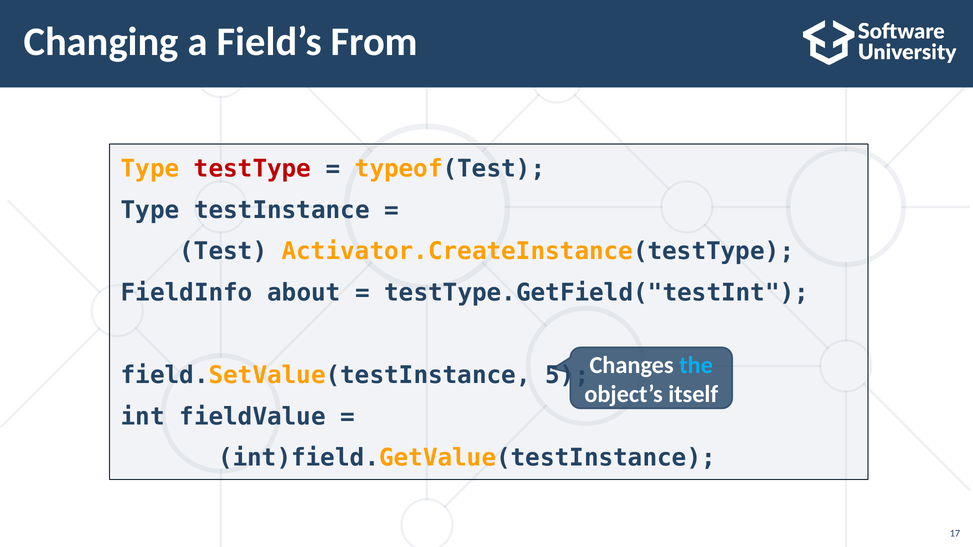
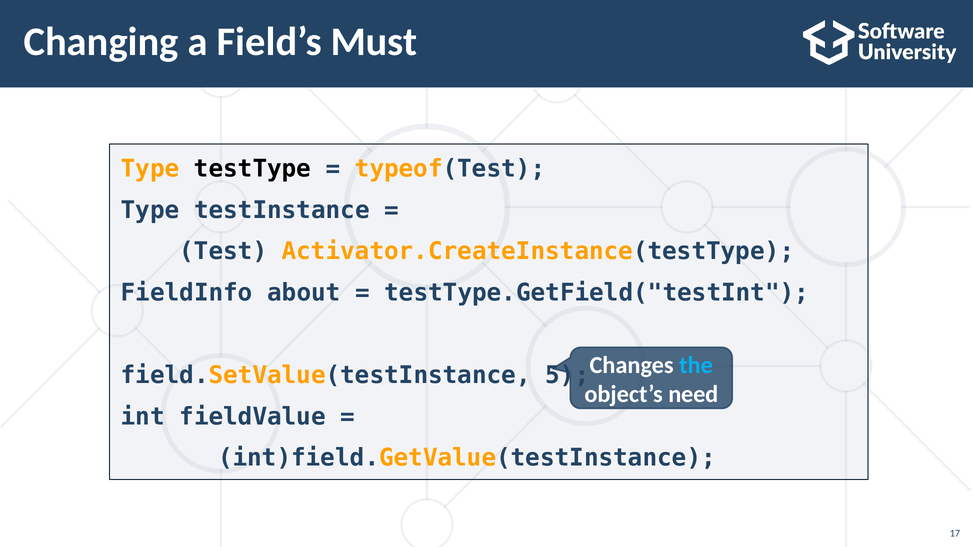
From: From -> Must (374, 42)
testType colour: red -> black (253, 169)
itself: itself -> need (693, 394)
